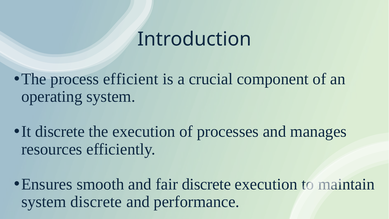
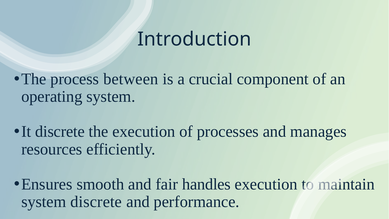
efficient: efficient -> between (131, 79)
fair discrete: discrete -> handles (206, 184)
